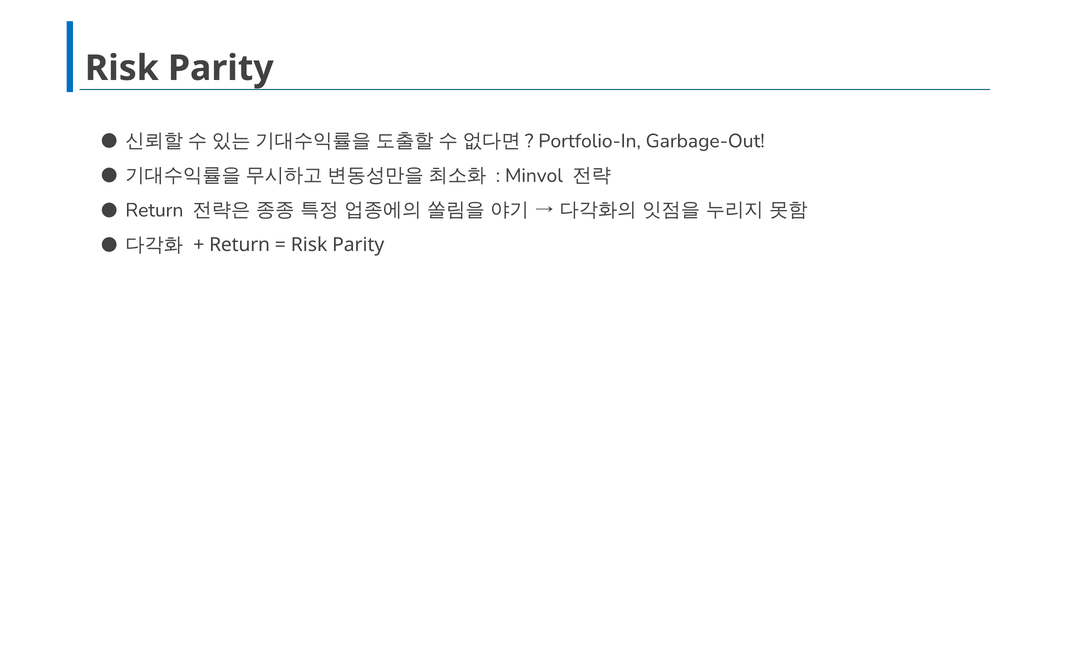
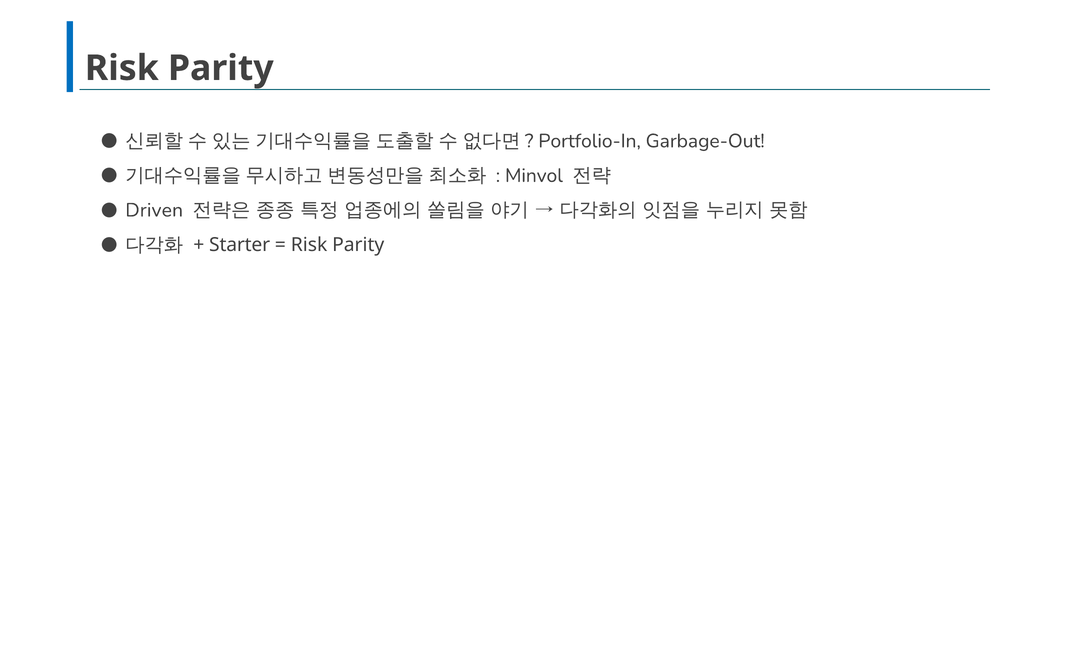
Return: Return -> Driven (154, 210)
Return: Return -> Starter (240, 245)
